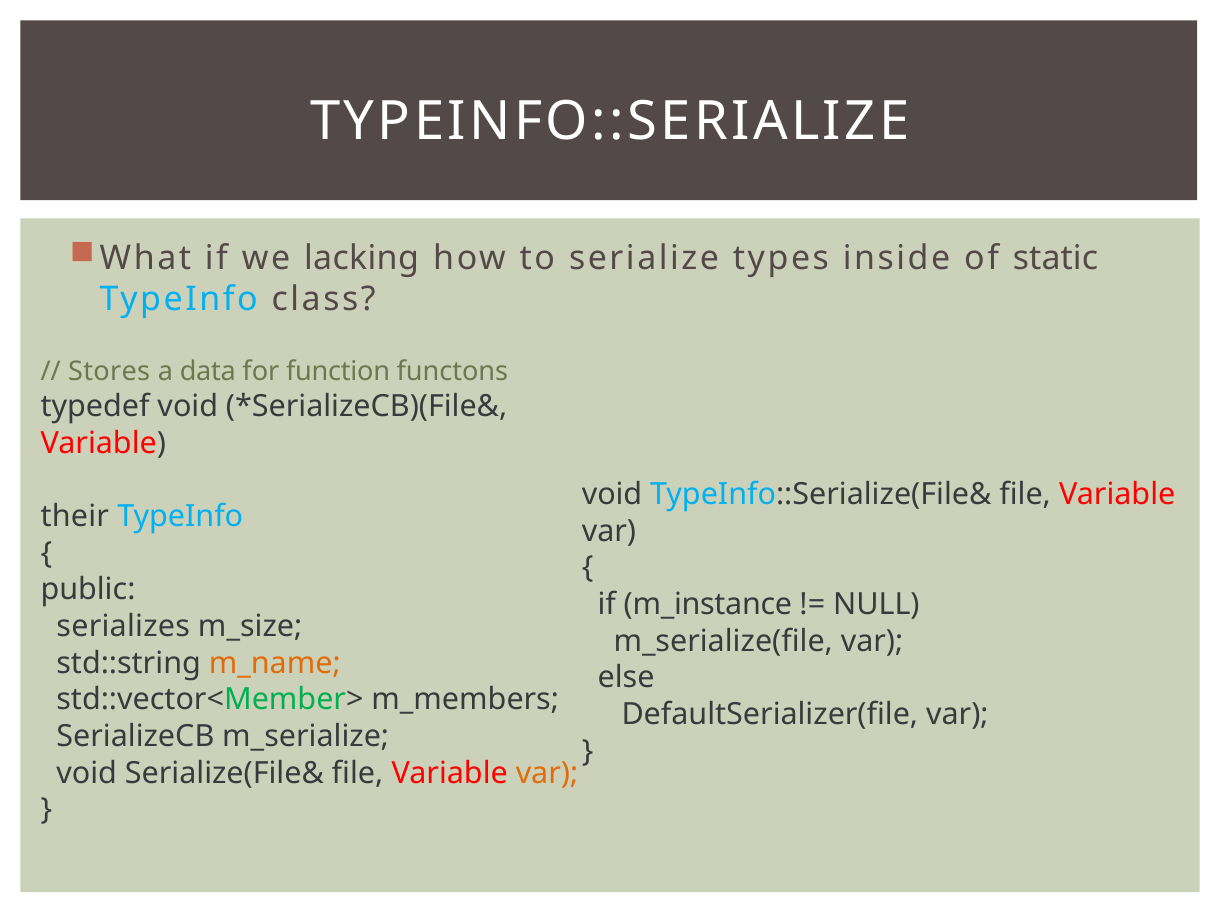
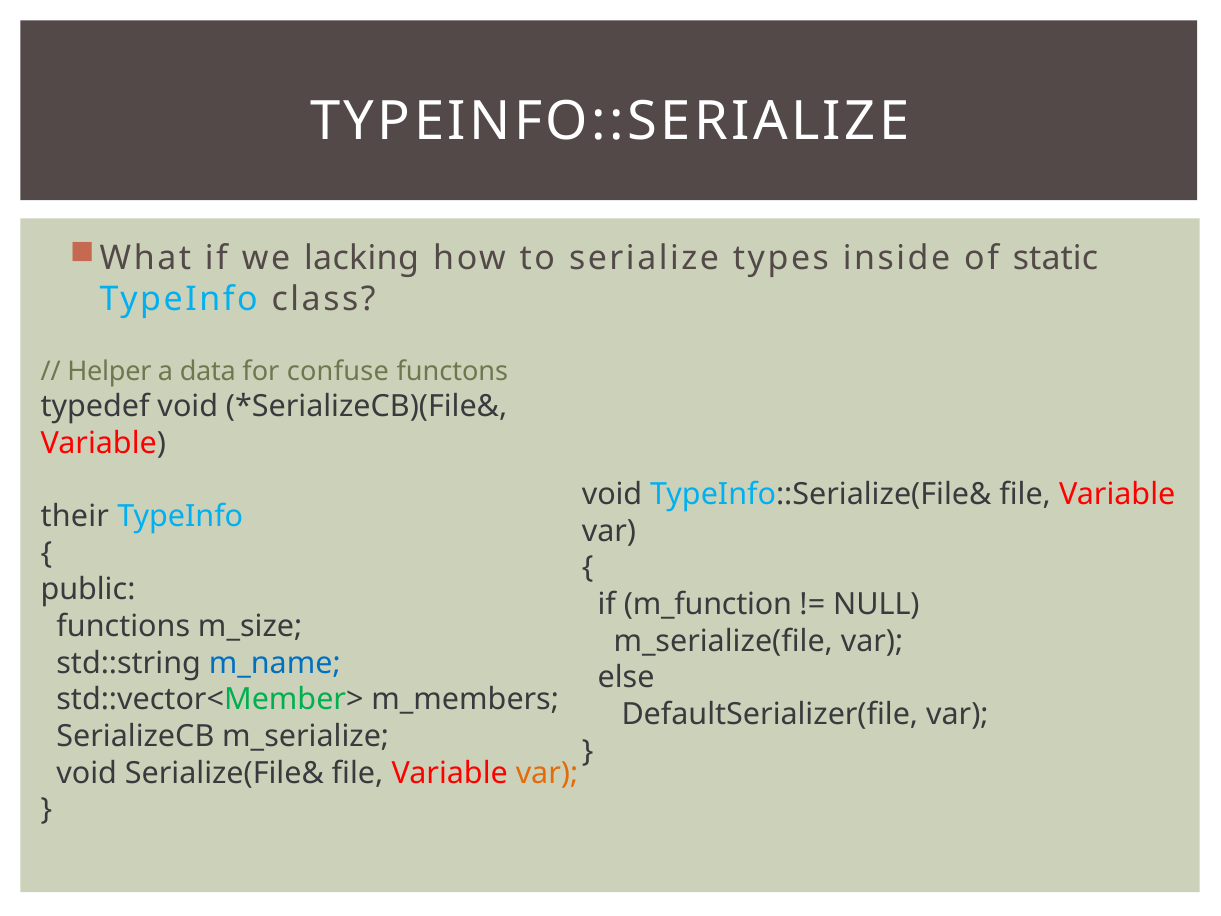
Stores: Stores -> Helper (109, 372)
function: function -> confuse (338, 372)
m_instance: m_instance -> m_function (708, 604)
serializes: serializes -> functions (123, 626)
m_name colour: orange -> blue (275, 663)
